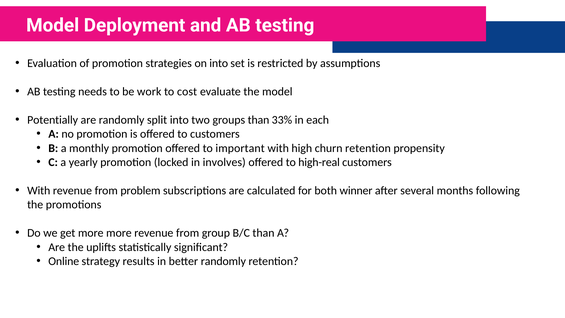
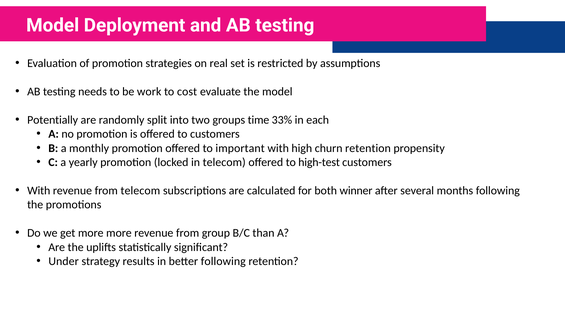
on into: into -> real (219, 63)
groups than: than -> time (259, 120)
in involves: involves -> telecom (224, 162)
high-real: high-real -> high-test (319, 162)
from problem: problem -> telecom (140, 191)
Online: Online -> Under (64, 261)
better randomly: randomly -> following (223, 261)
